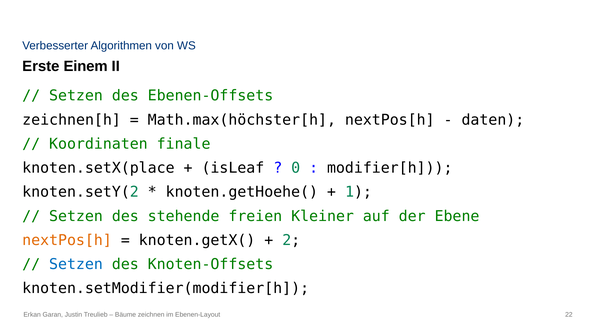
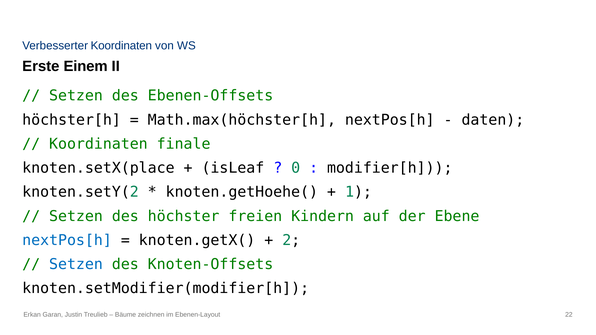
Verbesserter Algorithmen: Algorithmen -> Koordinaten (121, 46)
zeichnen[h: zeichnen[h -> höchster[h (72, 120)
stehende: stehende -> höchster (184, 216)
Kleiner: Kleiner -> Kindern (323, 216)
nextPos[h colour: orange -> blue (67, 240)
